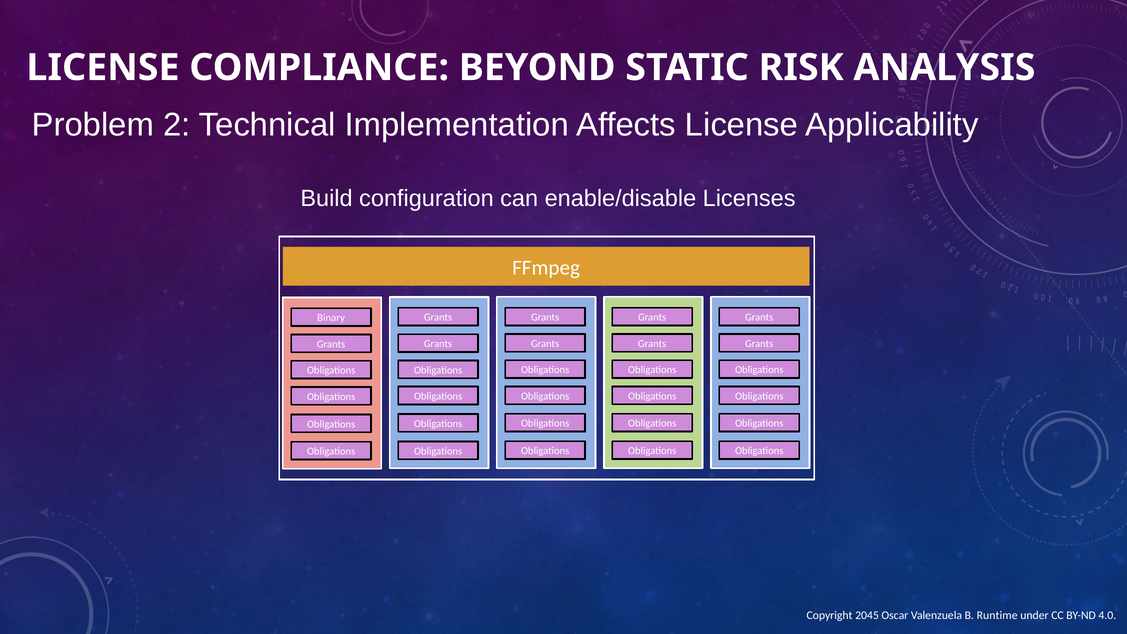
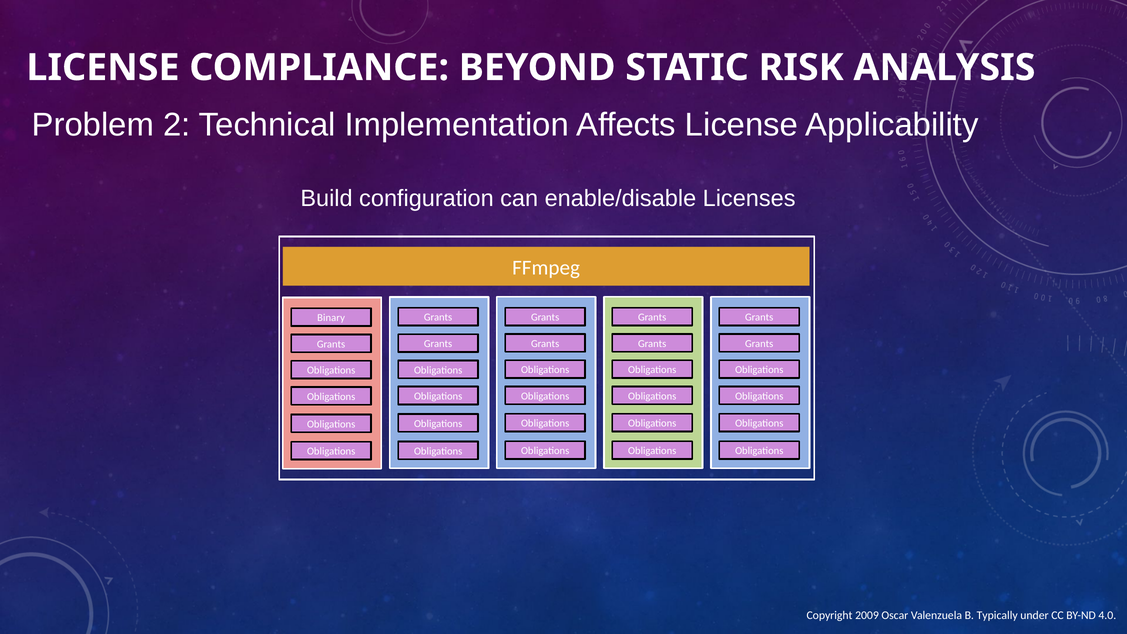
2045: 2045 -> 2009 (867, 615)
Runtime: Runtime -> Typically (997, 615)
